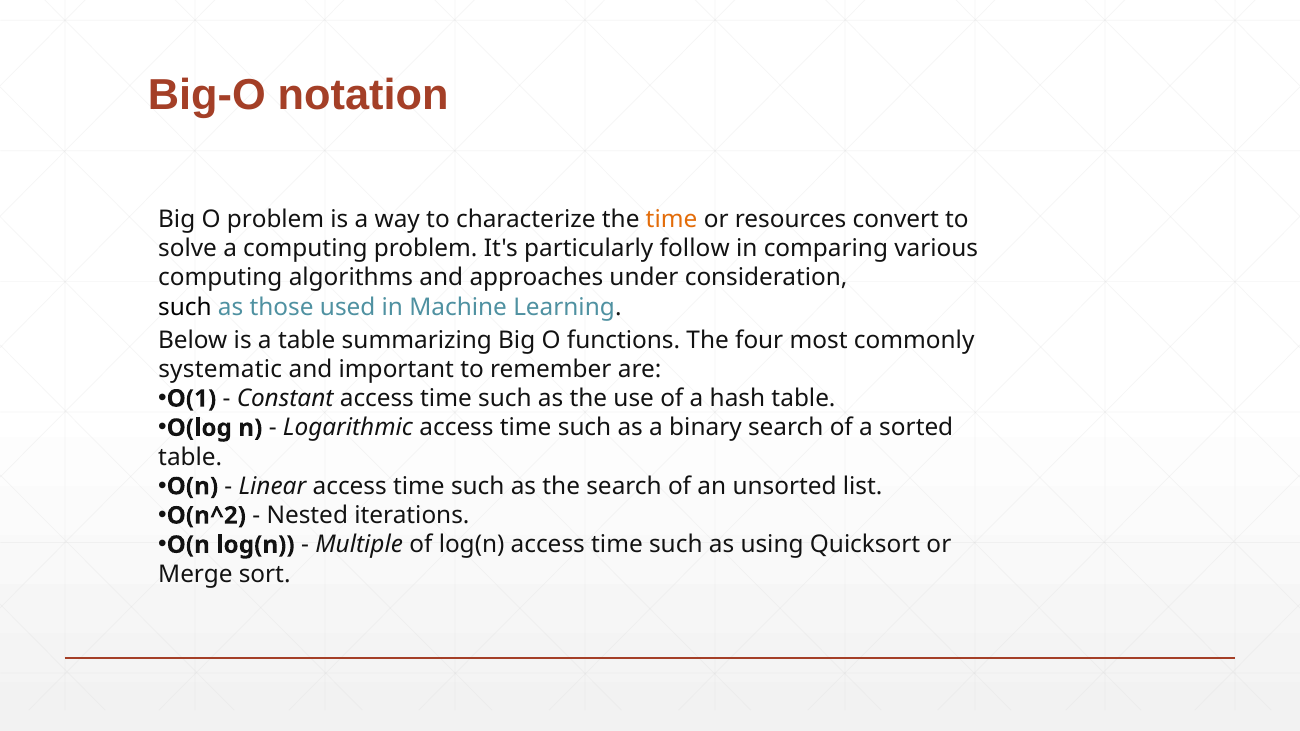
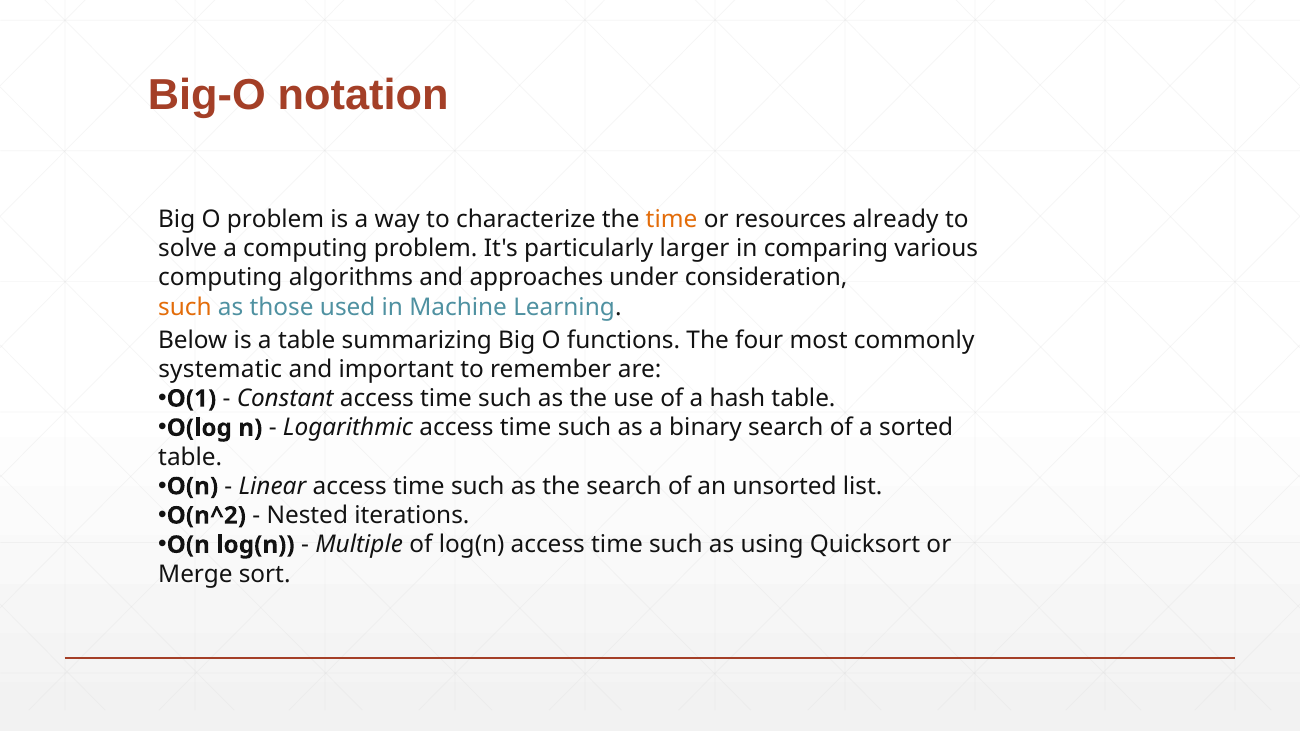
convert: convert -> already (896, 219)
follow: follow -> larger (695, 249)
such colour: black -> orange (185, 307)
